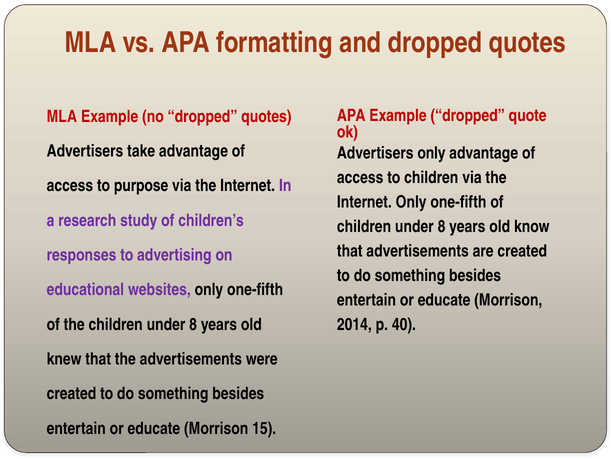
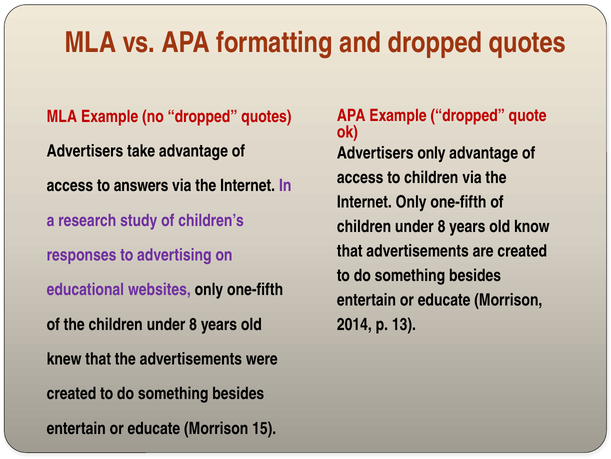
purpose: purpose -> answers (141, 185)
40: 40 -> 13 (404, 324)
